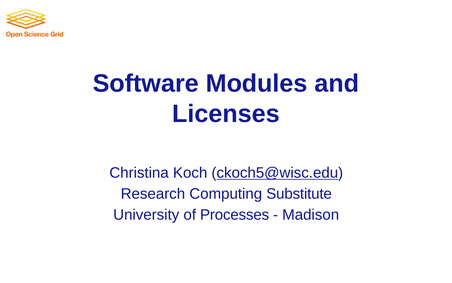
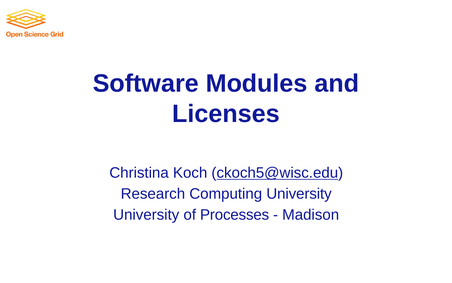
Computing Substitute: Substitute -> University (299, 194)
